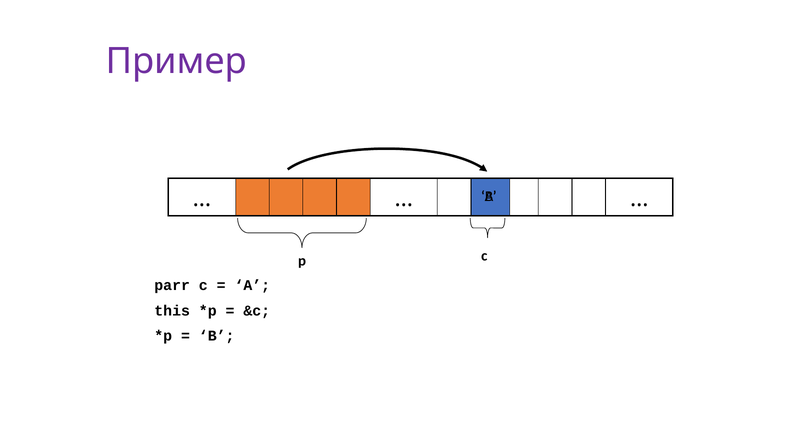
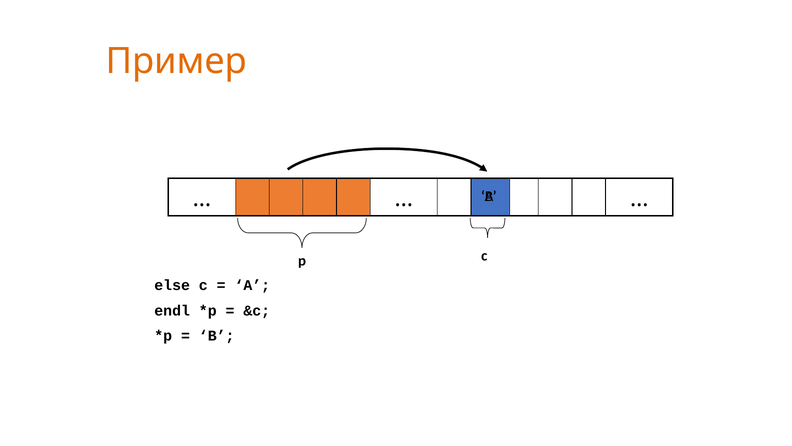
Пример colour: purple -> orange (176, 61)
parr: parr -> else (172, 285)
this: this -> endl (172, 310)
